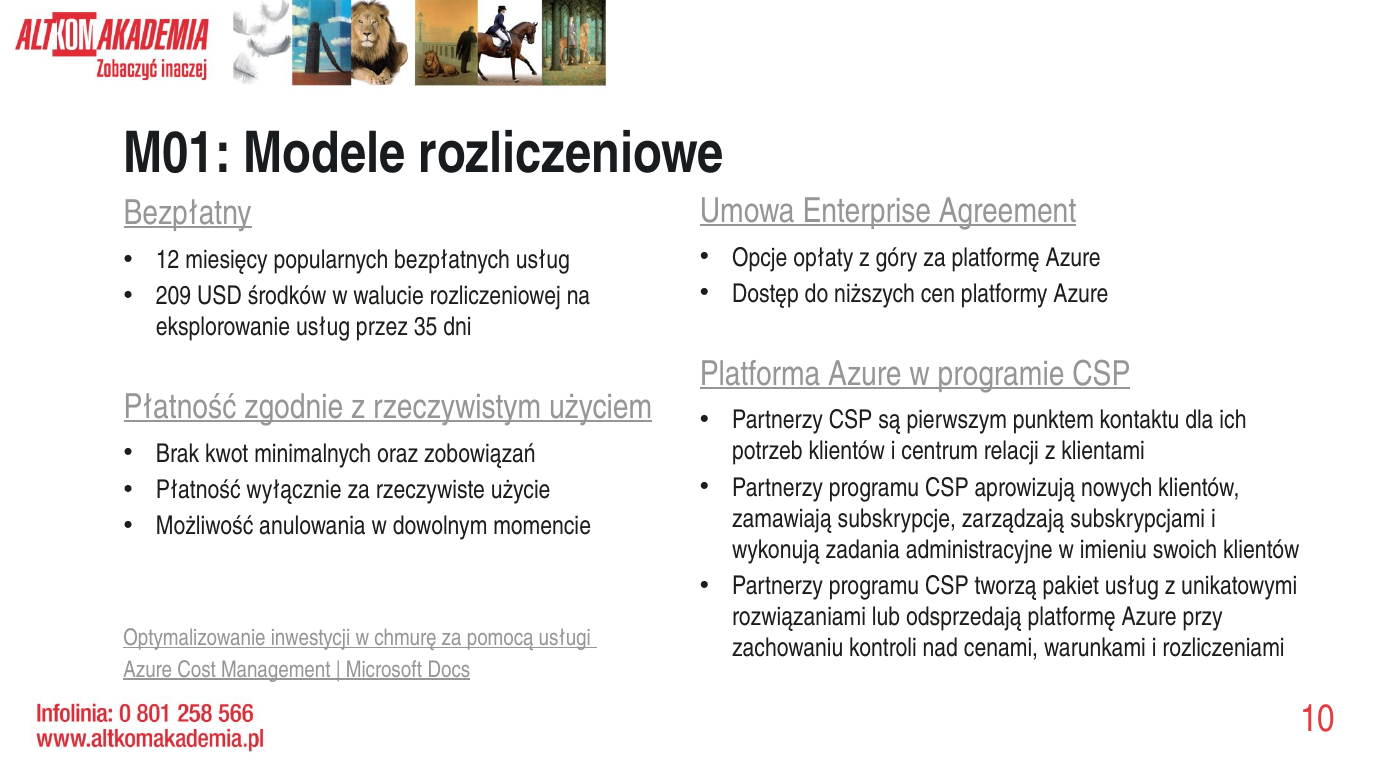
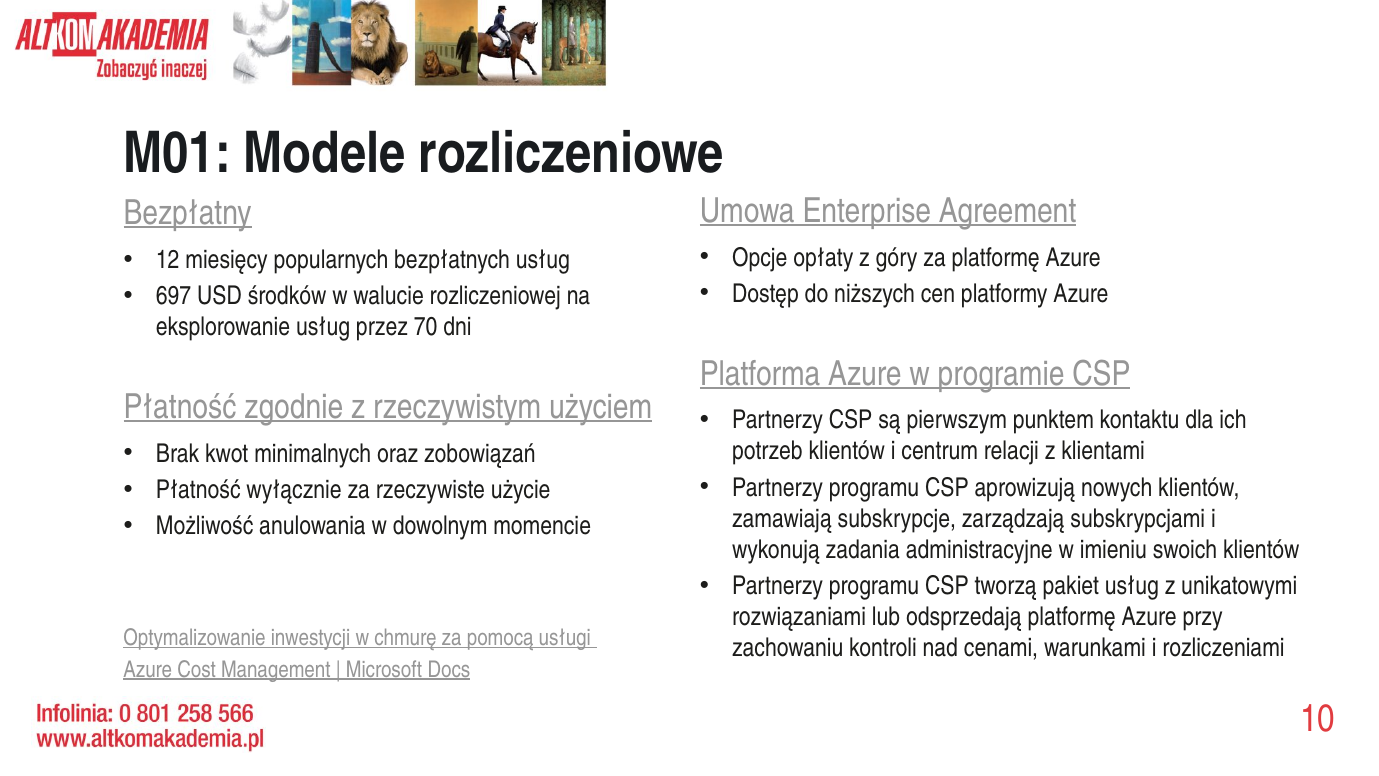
209: 209 -> 697 (174, 296)
35: 35 -> 70 (426, 327)
